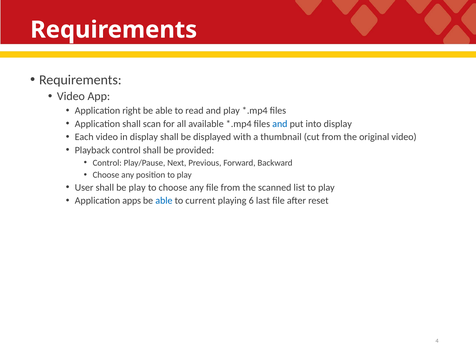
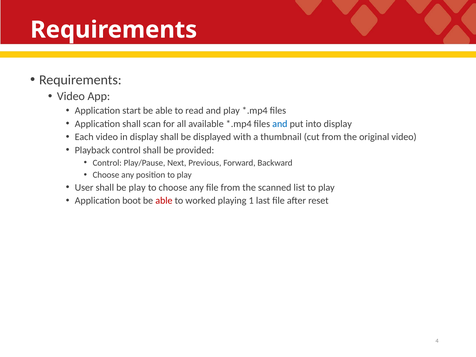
right: right -> start (132, 111)
apps: apps -> boot (132, 201)
able colour: blue -> red (164, 201)
current: current -> worked (201, 201)
6: 6 -> 1 (251, 201)
